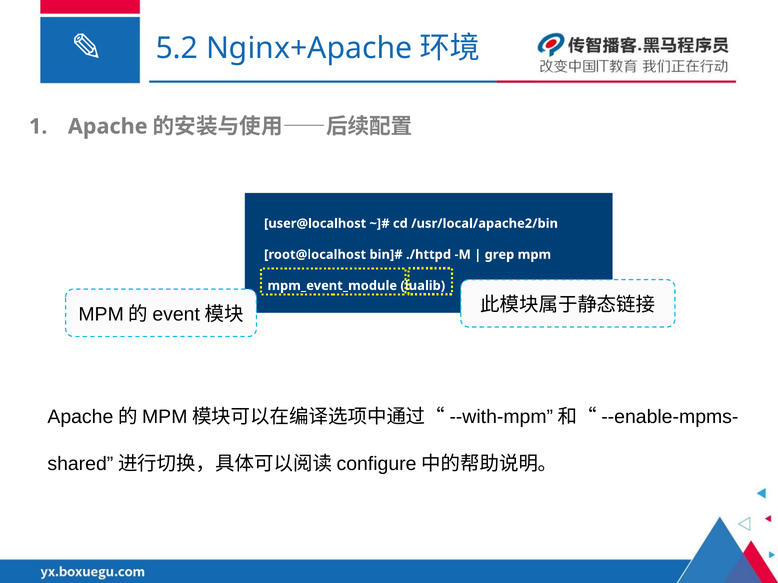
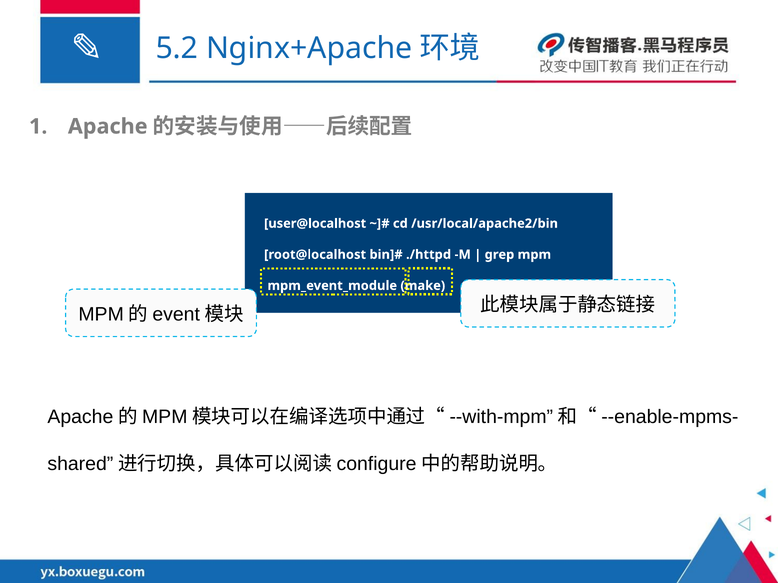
lualib: lualib -> make (423, 286)
